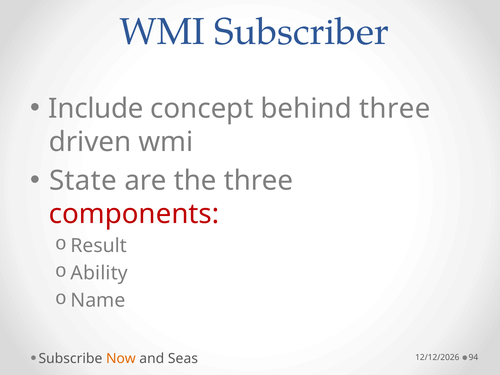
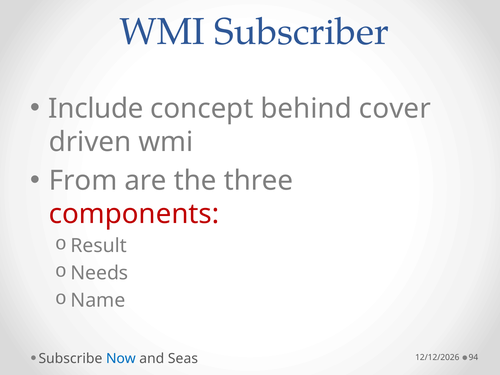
behind three: three -> cover (395, 109)
State: State -> From (83, 181)
Ability: Ability -> Needs (99, 273)
Now colour: orange -> blue (121, 359)
